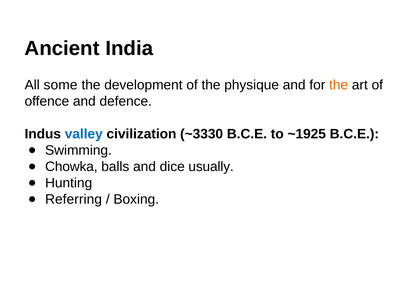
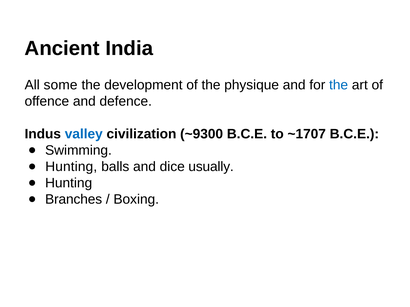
the colour: orange -> blue (339, 85)
~3330: ~3330 -> ~9300 (202, 134)
~1925: ~1925 -> ~1707 (307, 134)
Chowka: Chowka -> Hunting (71, 167)
Referring: Referring -> Branches (74, 200)
